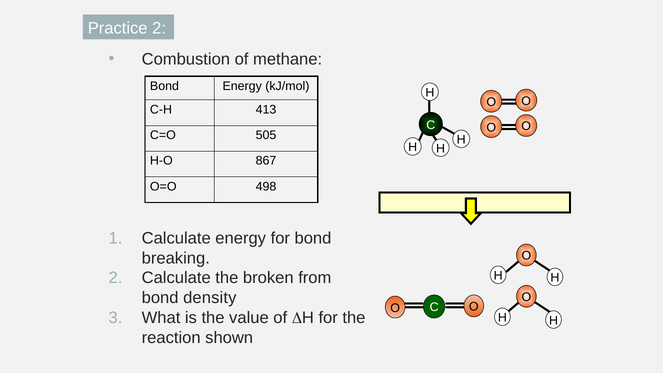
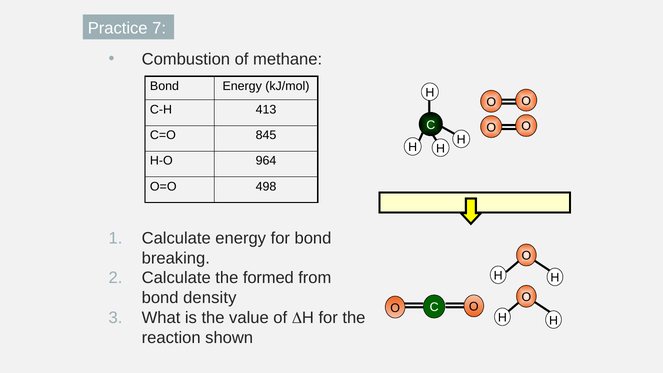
Practice 2: 2 -> 7 (159, 28)
505: 505 -> 845 (266, 135)
867: 867 -> 964 (266, 161)
broken: broken -> formed (268, 278)
